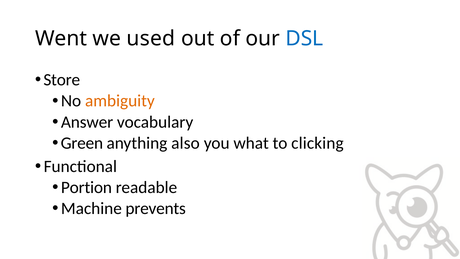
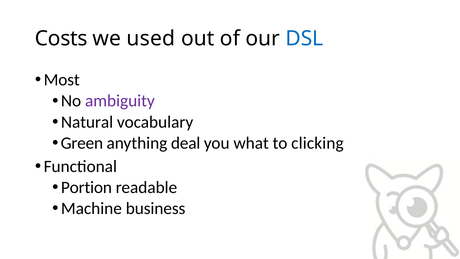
Went: Went -> Costs (61, 39)
Store: Store -> Most (62, 80)
ambiguity colour: orange -> purple (120, 101)
Answer: Answer -> Natural (87, 122)
also: also -> deal (186, 143)
prevents: prevents -> business (156, 208)
